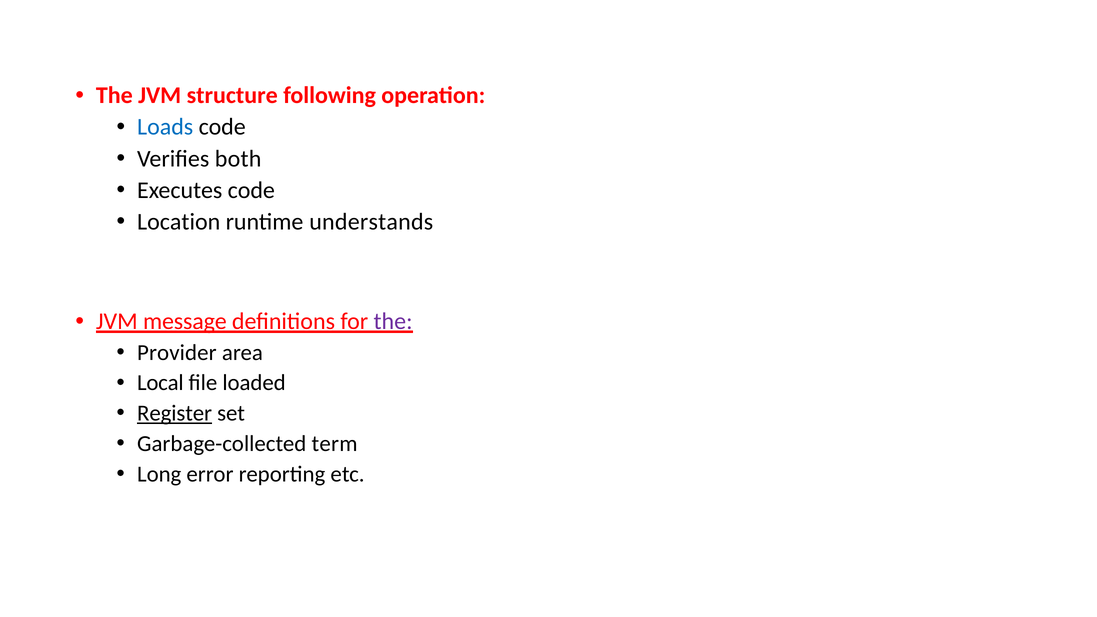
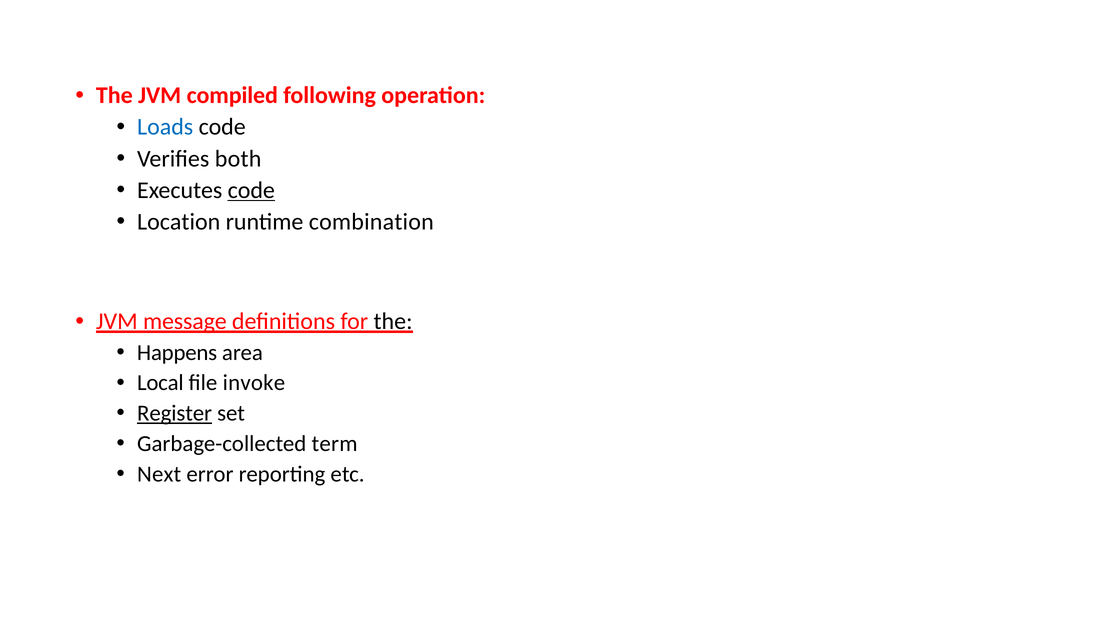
structure: structure -> compiled (232, 95)
code underline: none -> present (251, 190)
understands: understands -> combination (371, 222)
the colour: purple -> black (393, 321)
Provider: Provider -> Happens (177, 353)
loaded: loaded -> invoke (254, 383)
Long: Long -> Next (159, 474)
